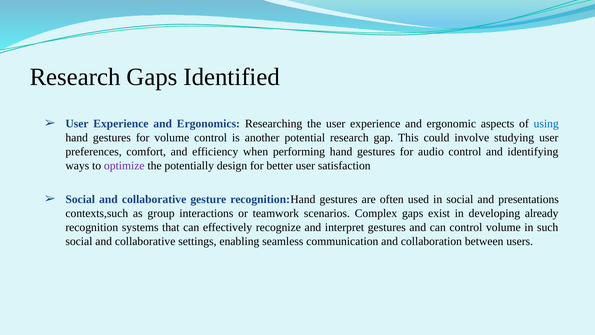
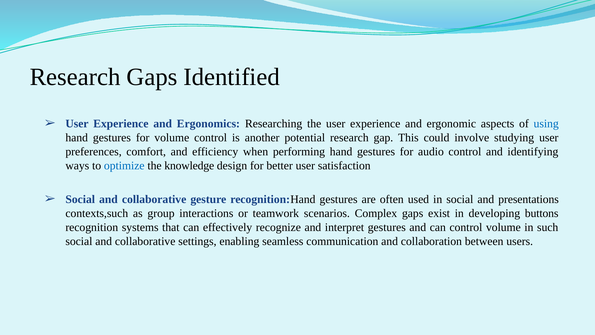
optimize colour: purple -> blue (124, 165)
potentially: potentially -> knowledge (189, 165)
already: already -> buttons (542, 213)
